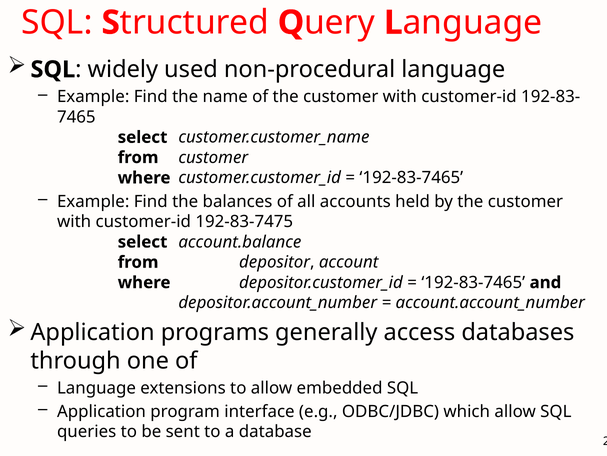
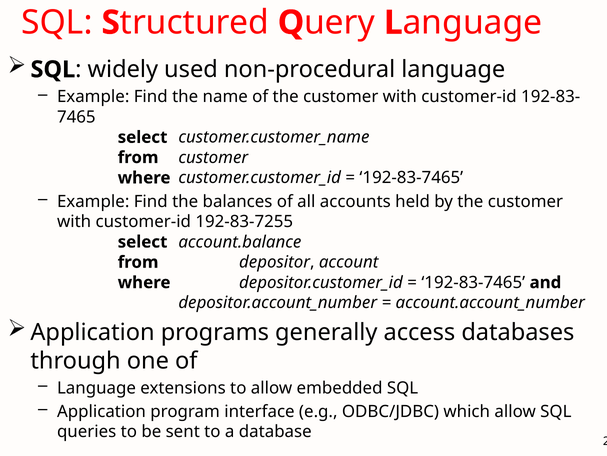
192-83-7475: 192-83-7475 -> 192-83-7255 (244, 221)
